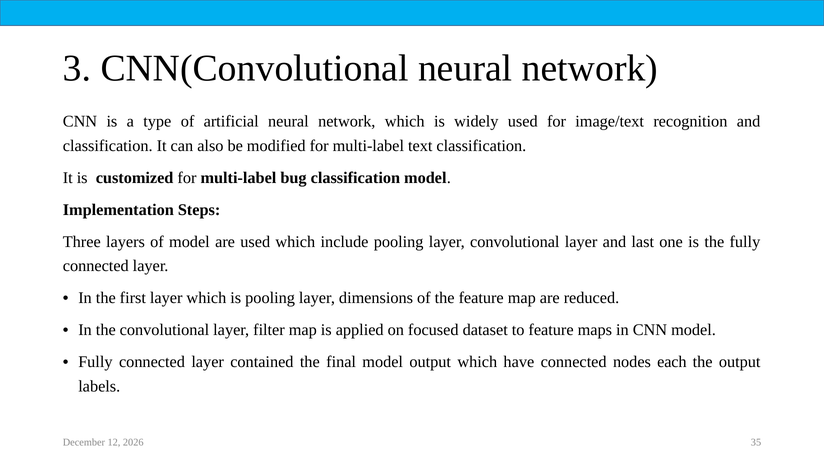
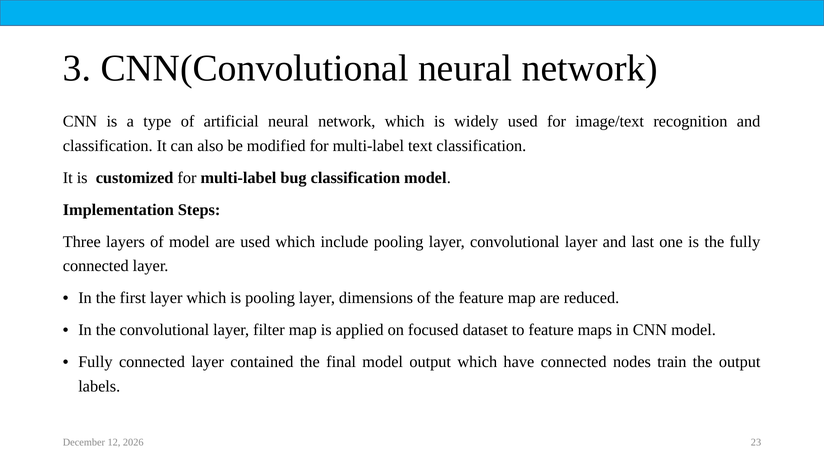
each: each -> train (672, 362)
35: 35 -> 23 (756, 443)
